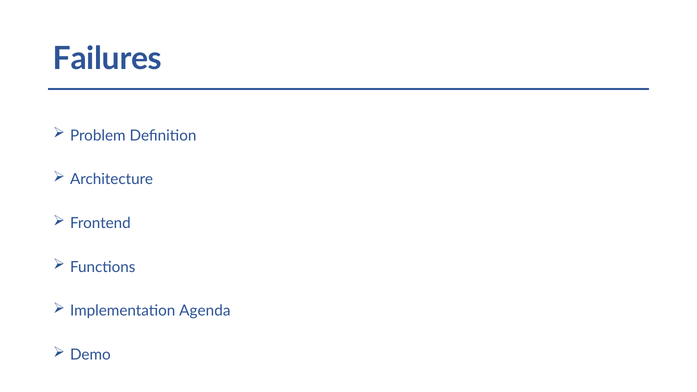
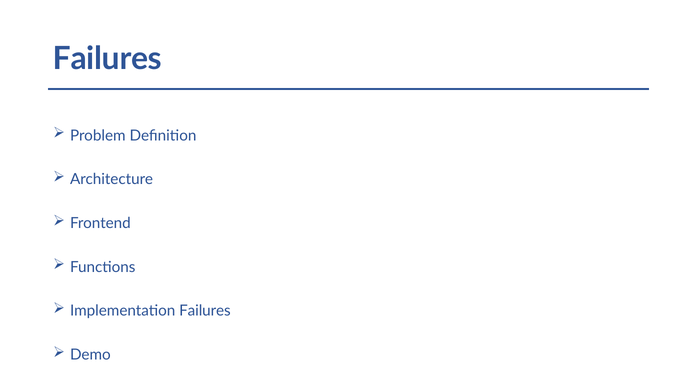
Implementation Agenda: Agenda -> Failures (205, 311)
